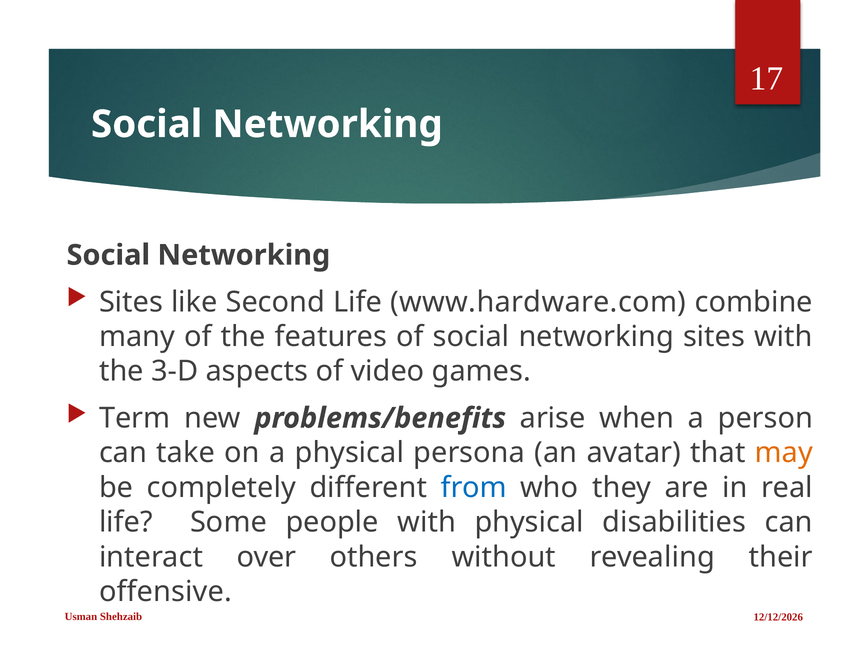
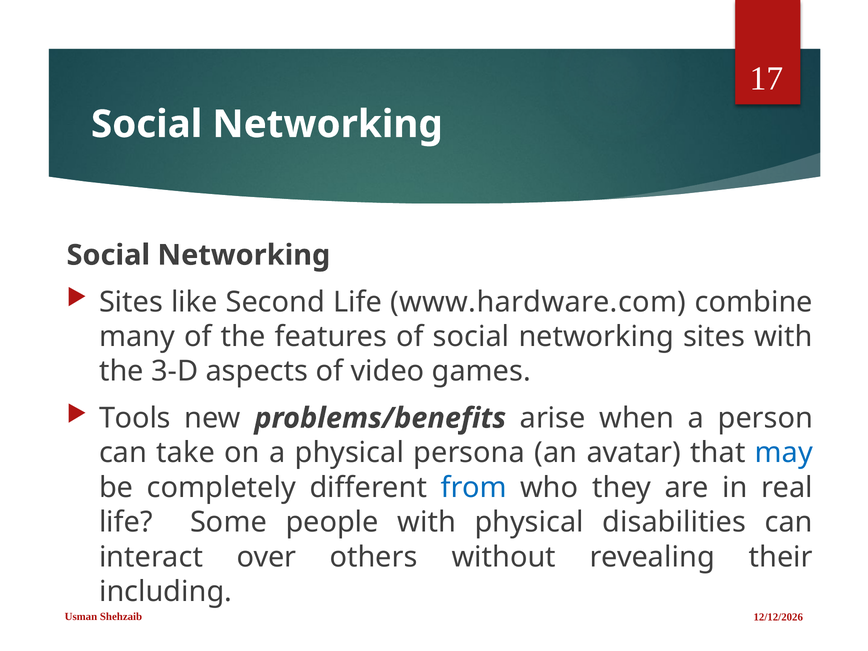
Term: Term -> Tools (135, 418)
may colour: orange -> blue (784, 453)
offensive: offensive -> including (166, 592)
